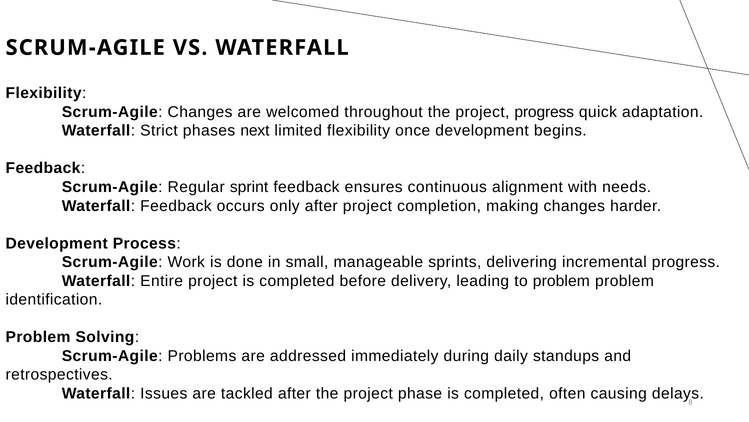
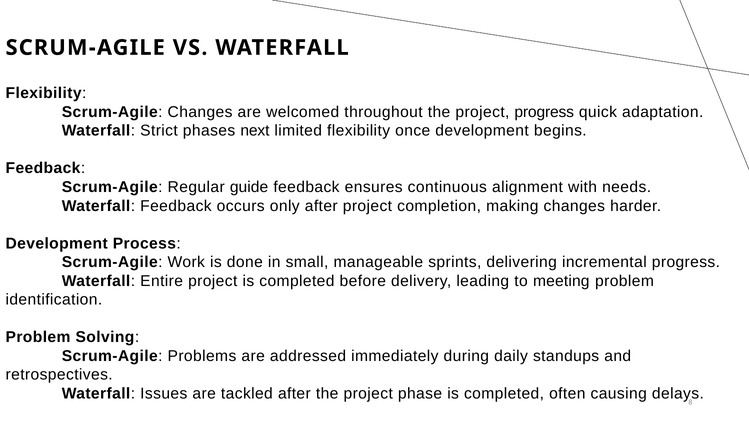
sprint: sprint -> guide (249, 187)
to problem: problem -> meeting (561, 280)
